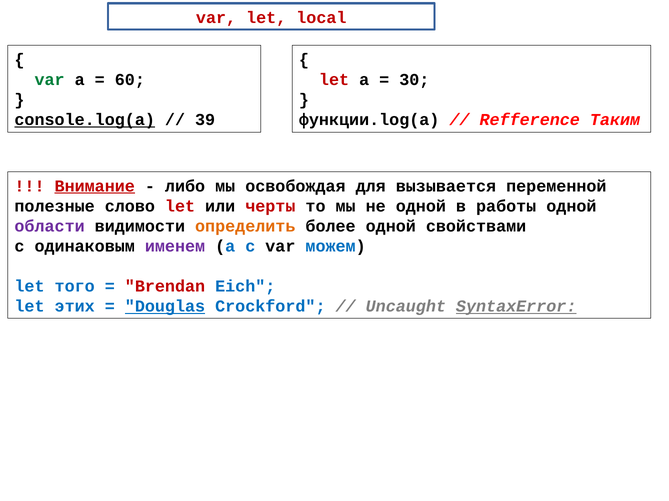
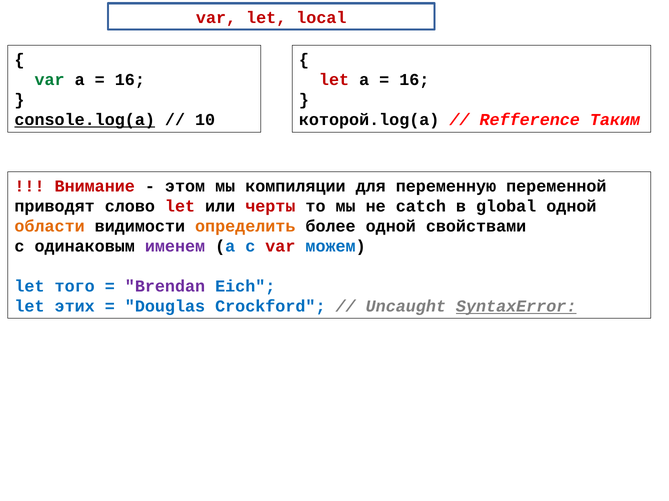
60: 60 -> 16 (130, 80)
30: 30 -> 16 (414, 80)
39: 39 -> 10 (205, 120)
функции.log(a: функции.log(a -> которой.log(a (369, 120)
Внимание underline: present -> none (95, 186)
либо: либо -> этом (185, 186)
освобождая: освобождая -> компиляции (295, 186)
вызывается: вызывается -> переменную (446, 186)
полезные: полезные -> приводят (55, 206)
не одной: одной -> catch (421, 206)
работы: работы -> global (506, 206)
области colour: purple -> orange (50, 226)
var colour: black -> red (280, 247)
Brendan colour: red -> purple (165, 287)
Douglas underline: present -> none (165, 307)
